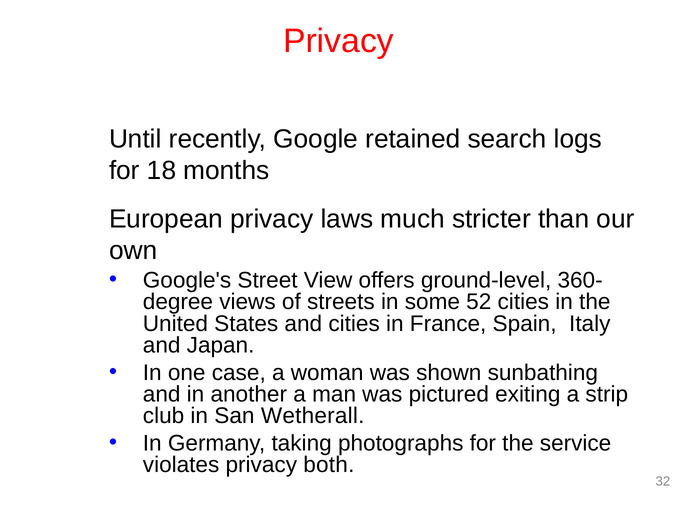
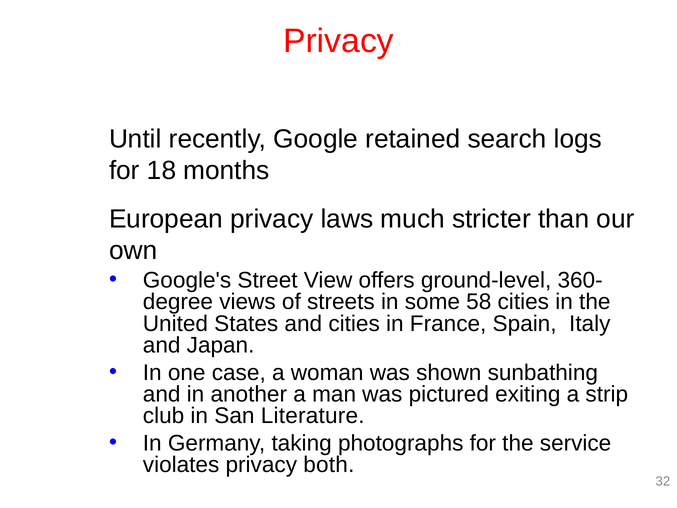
52: 52 -> 58 (479, 302)
Wetherall: Wetherall -> Literature (313, 416)
